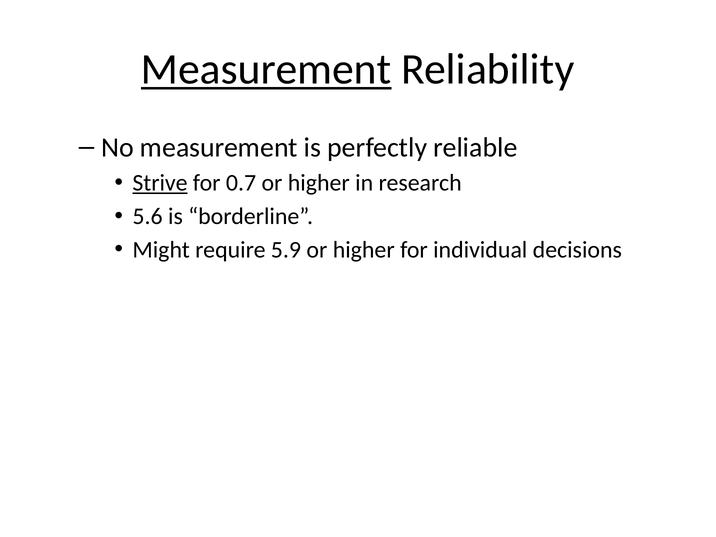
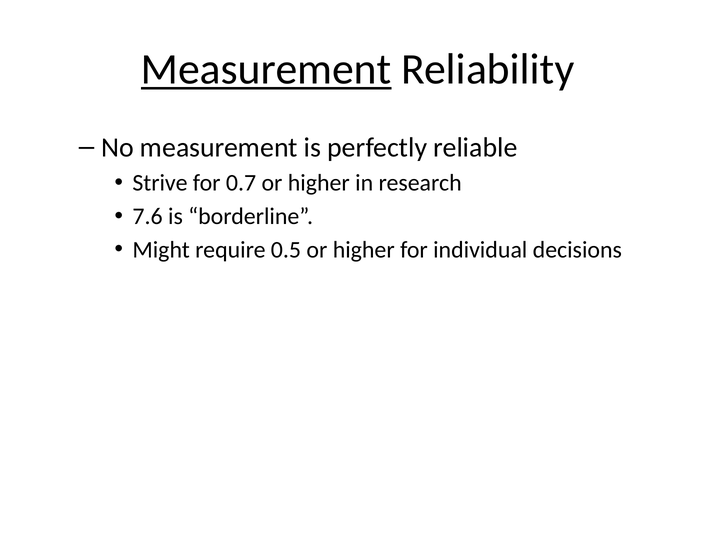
Strive underline: present -> none (160, 183)
5.6: 5.6 -> 7.6 (148, 216)
5.9: 5.9 -> 0.5 (286, 250)
